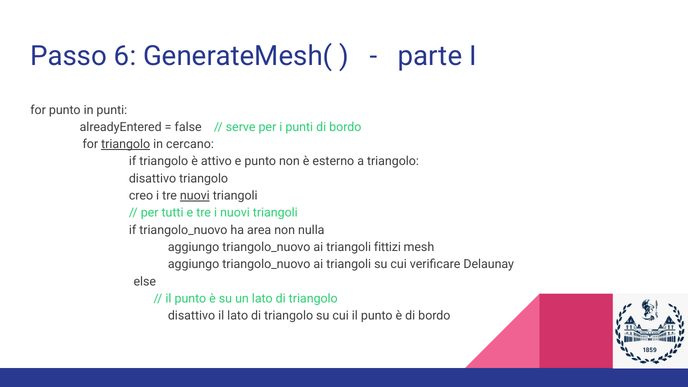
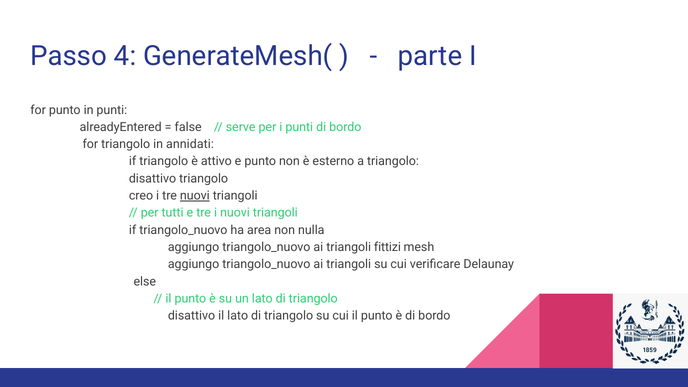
6: 6 -> 4 (125, 56)
triangolo underline: present -> none (126, 144)
cercano: cercano -> annidati (190, 144)
